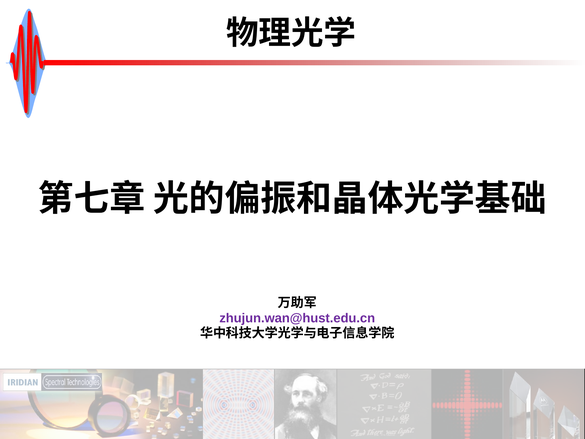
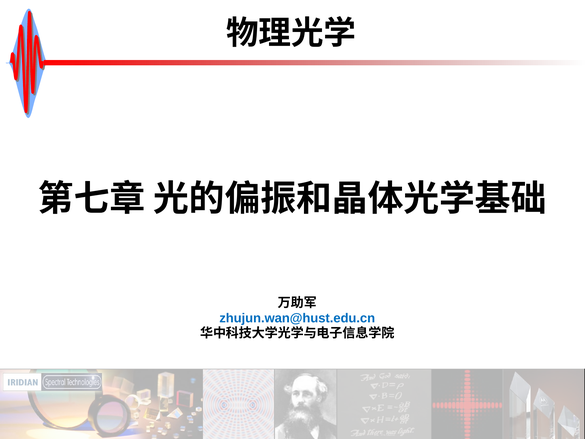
zhujun.wan@hust.edu.cn colour: purple -> blue (297, 318)
